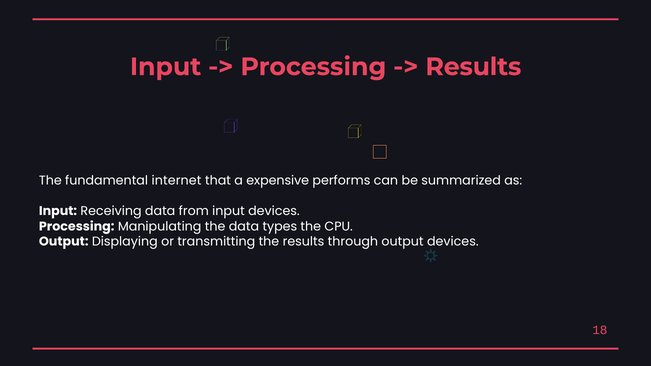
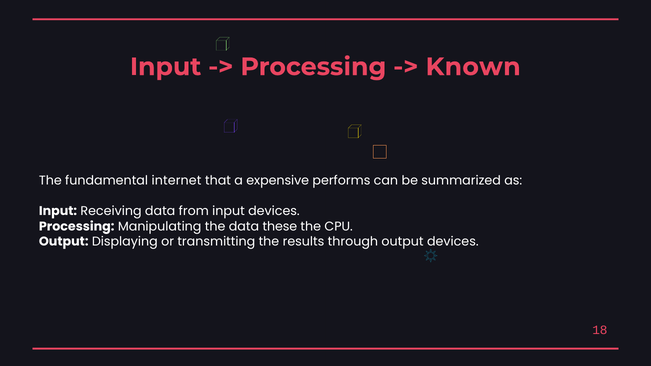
Results: Results -> Known (473, 67)
types: types -> these (280, 226)
